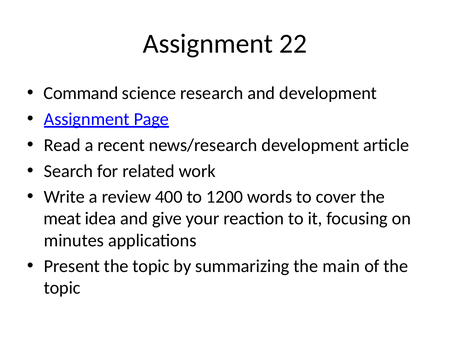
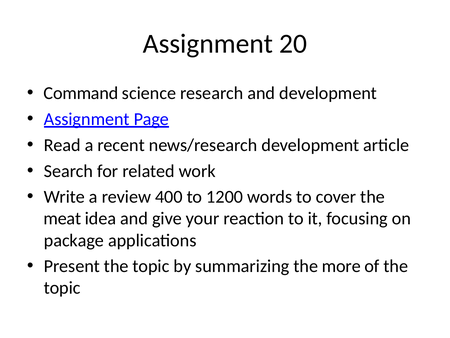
22: 22 -> 20 (293, 44)
minutes: minutes -> package (74, 240)
main: main -> more (341, 266)
